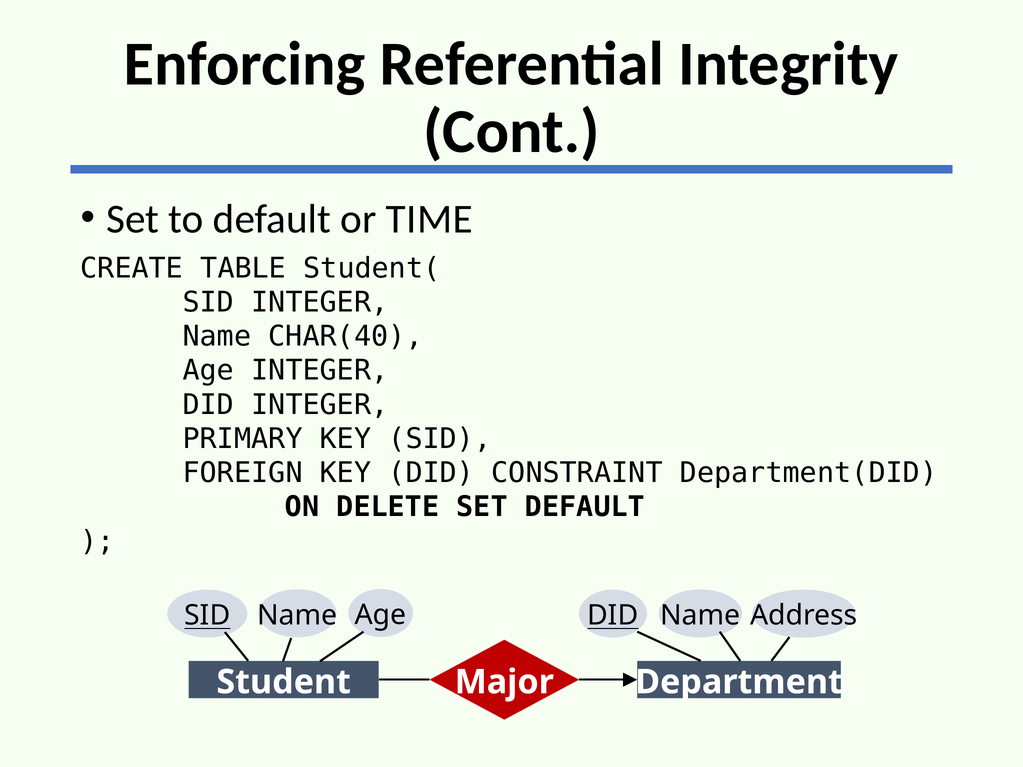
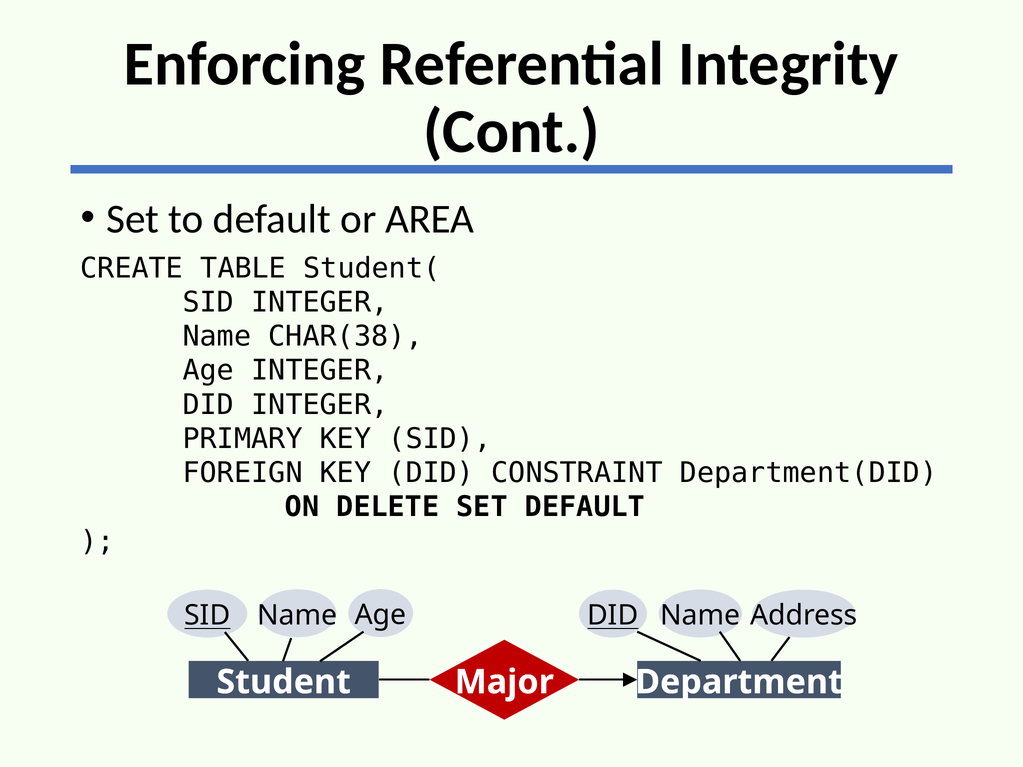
TIME: TIME -> AREA (430, 219)
CHAR(40: CHAR(40 -> CHAR(38 (345, 337)
